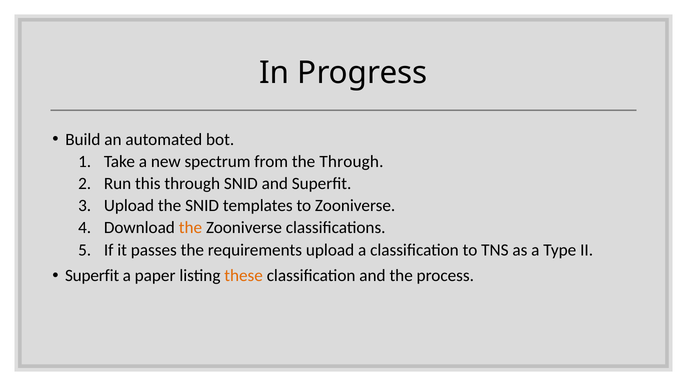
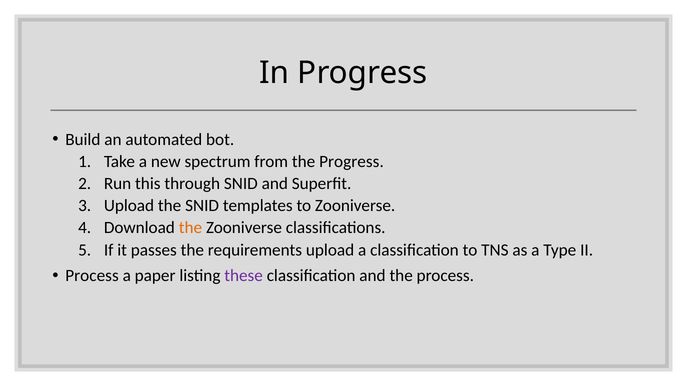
the Through: Through -> Progress (351, 162)
Superfit: Superfit -> Process (92, 276)
these colour: orange -> purple (244, 276)
